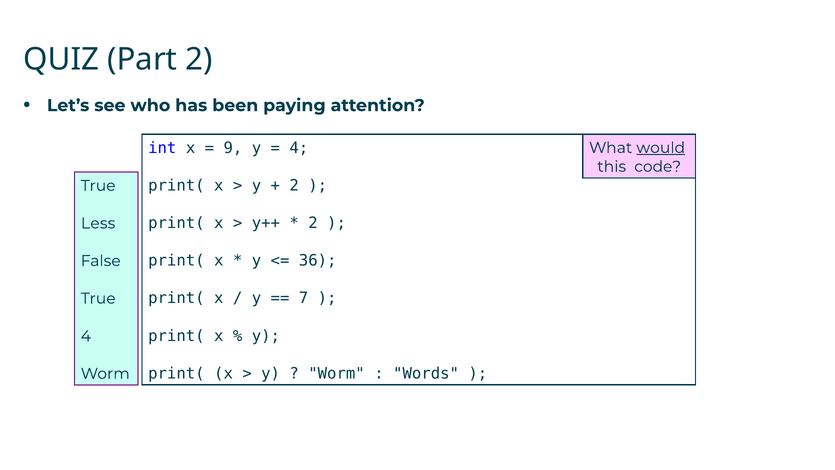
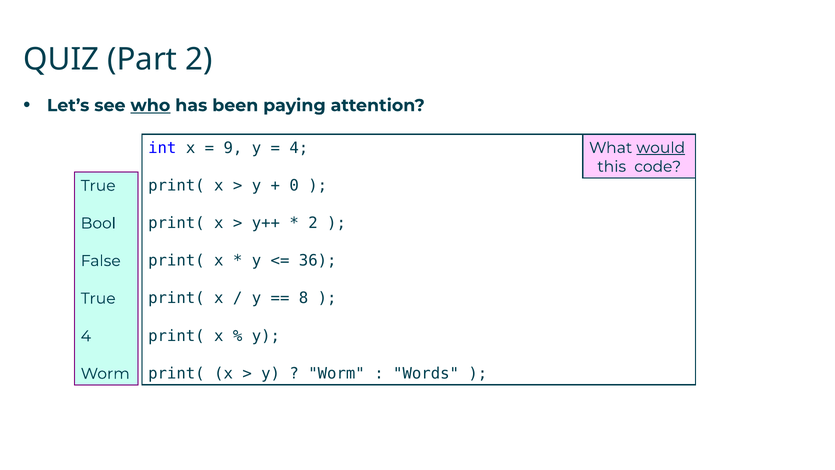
who underline: none -> present (150, 105)
2: 2 -> 0 (294, 185)
Less: Less -> Bool (98, 223)
7: 7 -> 8 (304, 298)
